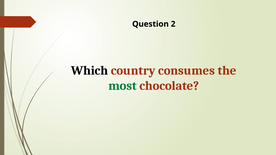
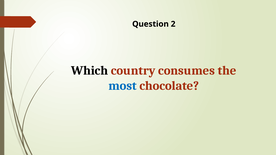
most colour: green -> blue (123, 86)
